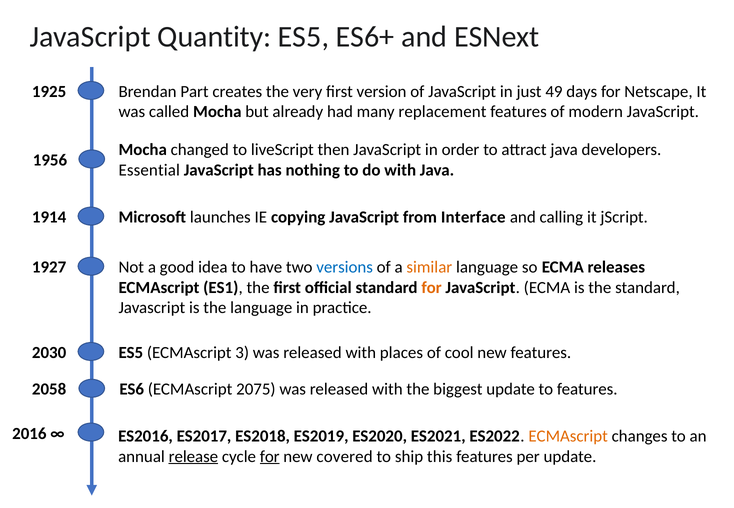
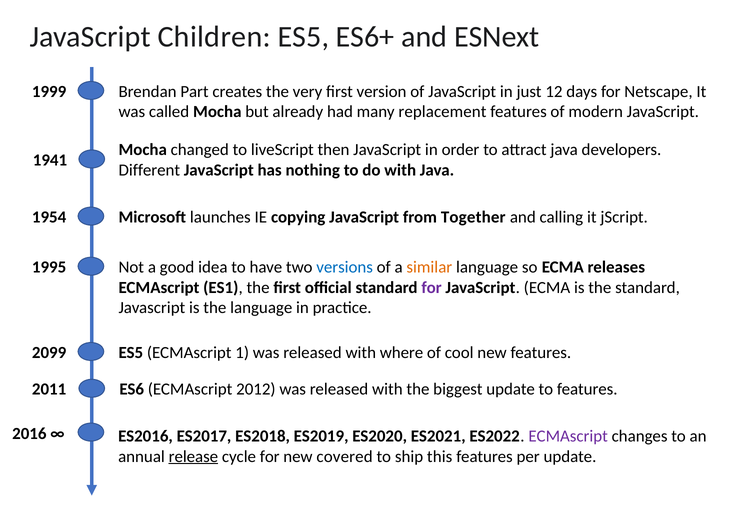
Quantity: Quantity -> Children (214, 37)
1925: 1925 -> 1999 (49, 91)
49: 49 -> 12 (554, 91)
1956: 1956 -> 1941 (50, 160)
Essential: Essential -> Different (149, 170)
1914: 1914 -> 1954 (49, 217)
Interface: Interface -> Together (473, 217)
1927: 1927 -> 1995 (49, 267)
for colour: orange -> purple (432, 288)
2030: 2030 -> 2099 (49, 353)
3: 3 -> 1 (242, 353)
places: places -> where (401, 353)
2058: 2058 -> 2011 (49, 389)
2075: 2075 -> 2012 (256, 389)
ECMAscript colour: orange -> purple (568, 436)
for underline: present -> none (270, 457)
